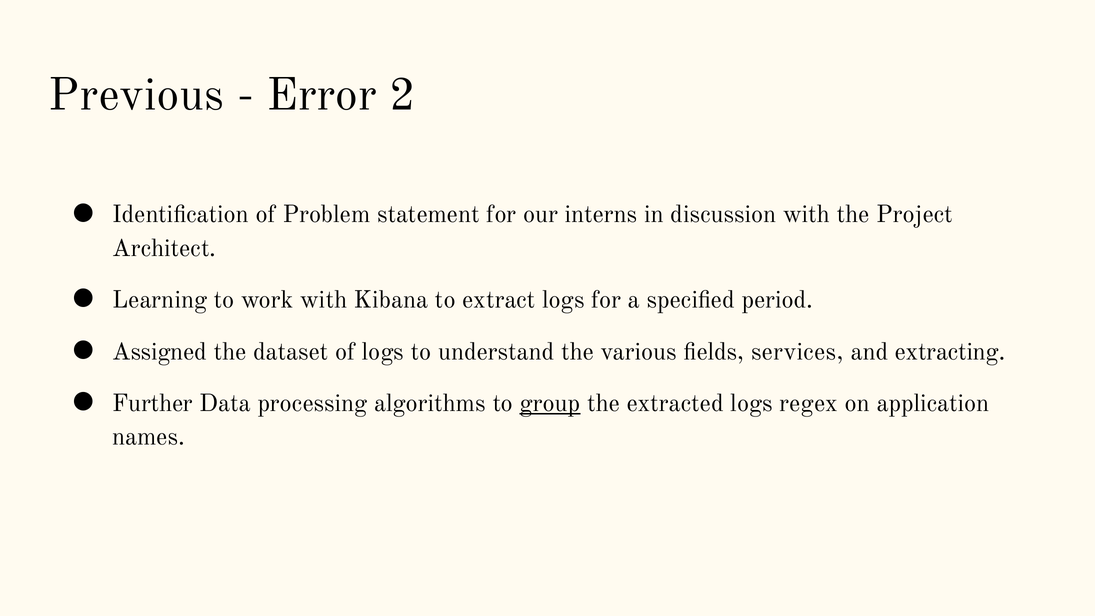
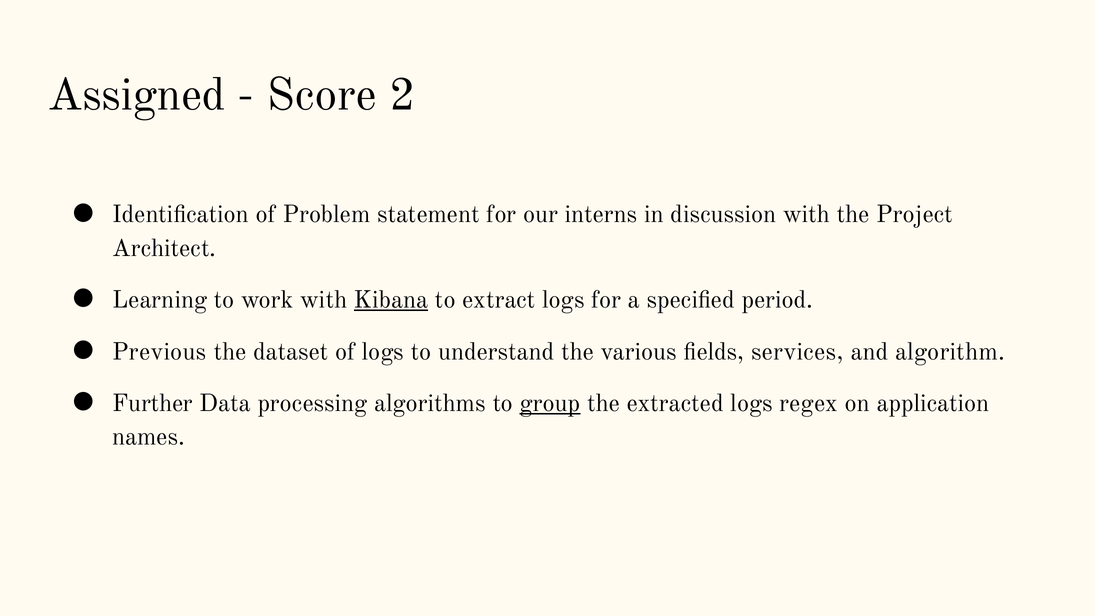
Previous: Previous -> Assigned (137, 95)
Error: Error -> Score (322, 95)
Kibana underline: none -> present (391, 300)
Assigned: Assigned -> Previous (159, 352)
extracting: extracting -> algorithm (950, 352)
